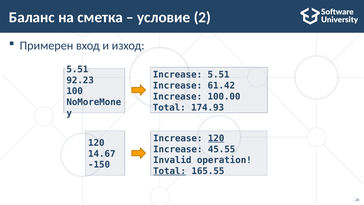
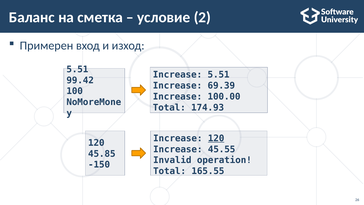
92.23: 92.23 -> 99.42 (80, 80)
61.42: 61.42 -> 69.39 (221, 86)
14.67: 14.67 -> 45.85 (102, 154)
Total underline: present -> none (170, 171)
